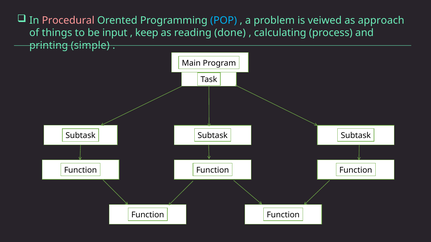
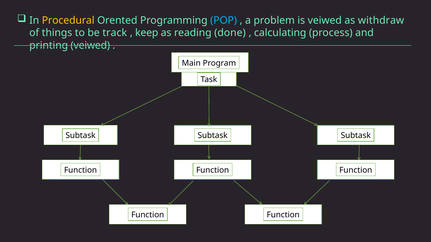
Procedural colour: pink -> yellow (68, 21)
approach: approach -> withdraw (381, 21)
input: input -> track (115, 33)
printing simple: simple -> veiwed (90, 45)
